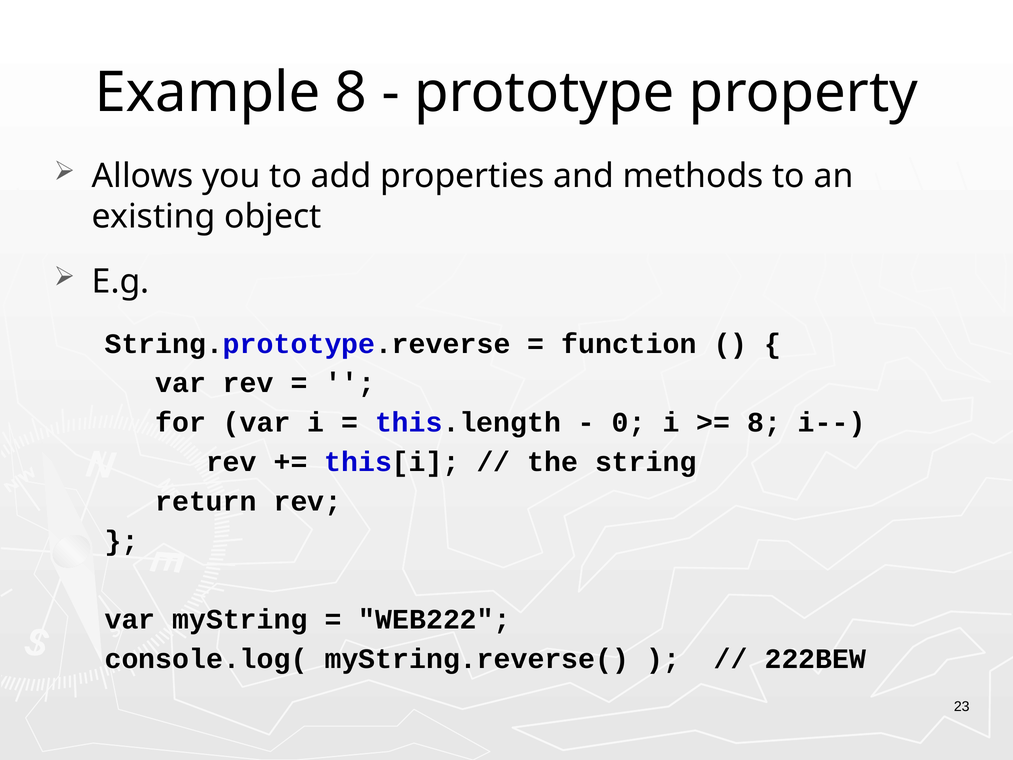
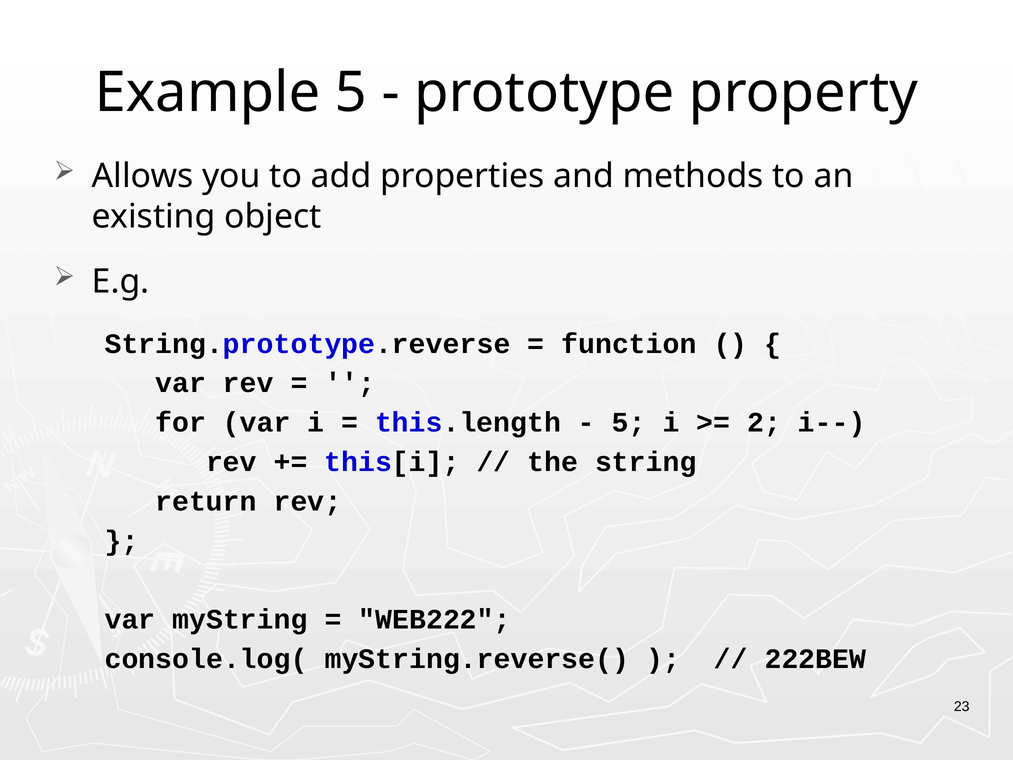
Example 8: 8 -> 5 (351, 93)
0: 0 -> 5 (629, 422)
8: 8 -> 2 (764, 422)
